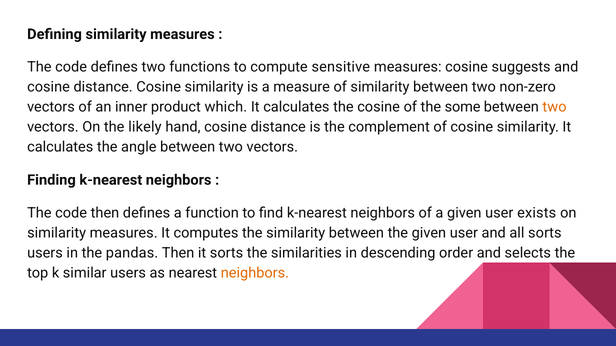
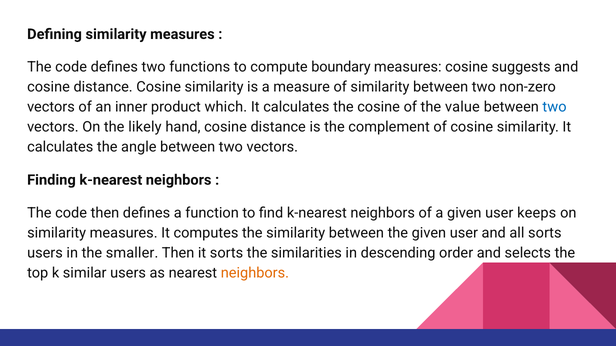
sensitive: sensitive -> boundary (341, 67)
some: some -> value (462, 107)
two colour: orange -> blue (555, 107)
exists: exists -> keeps (537, 213)
pandas: pandas -> smaller (132, 253)
